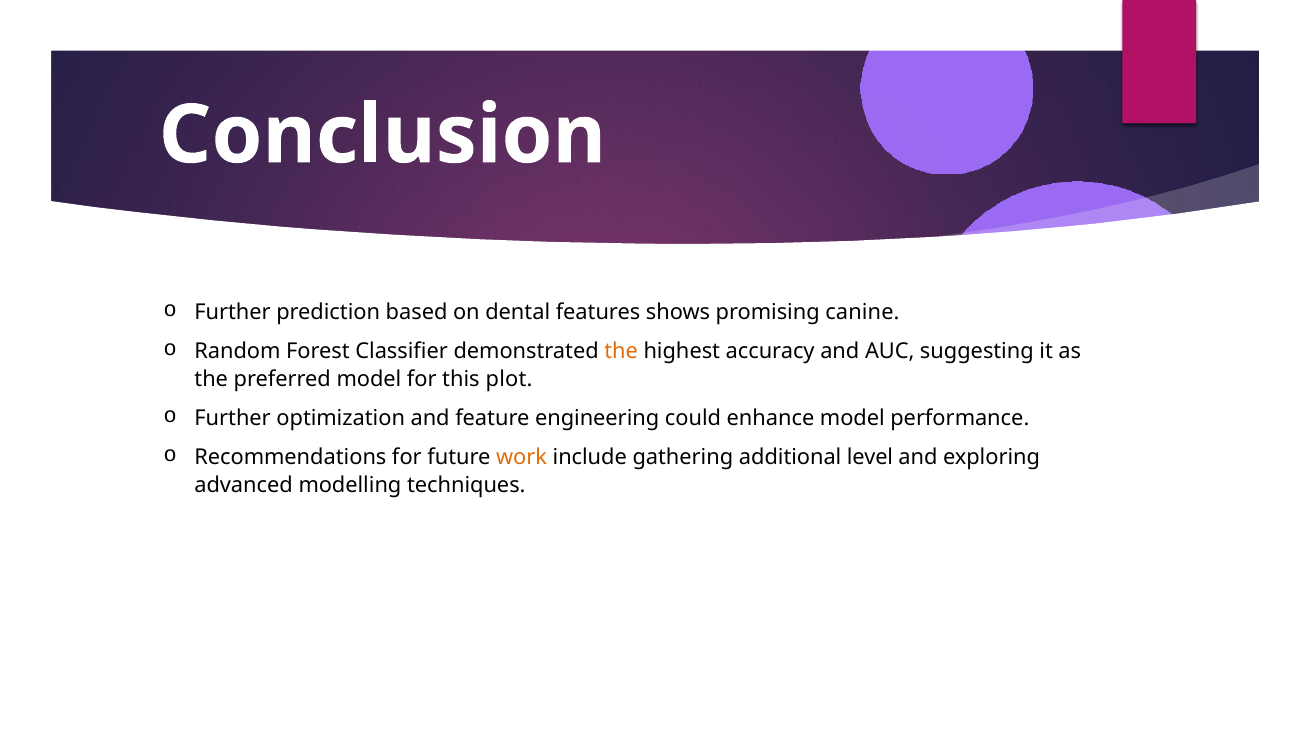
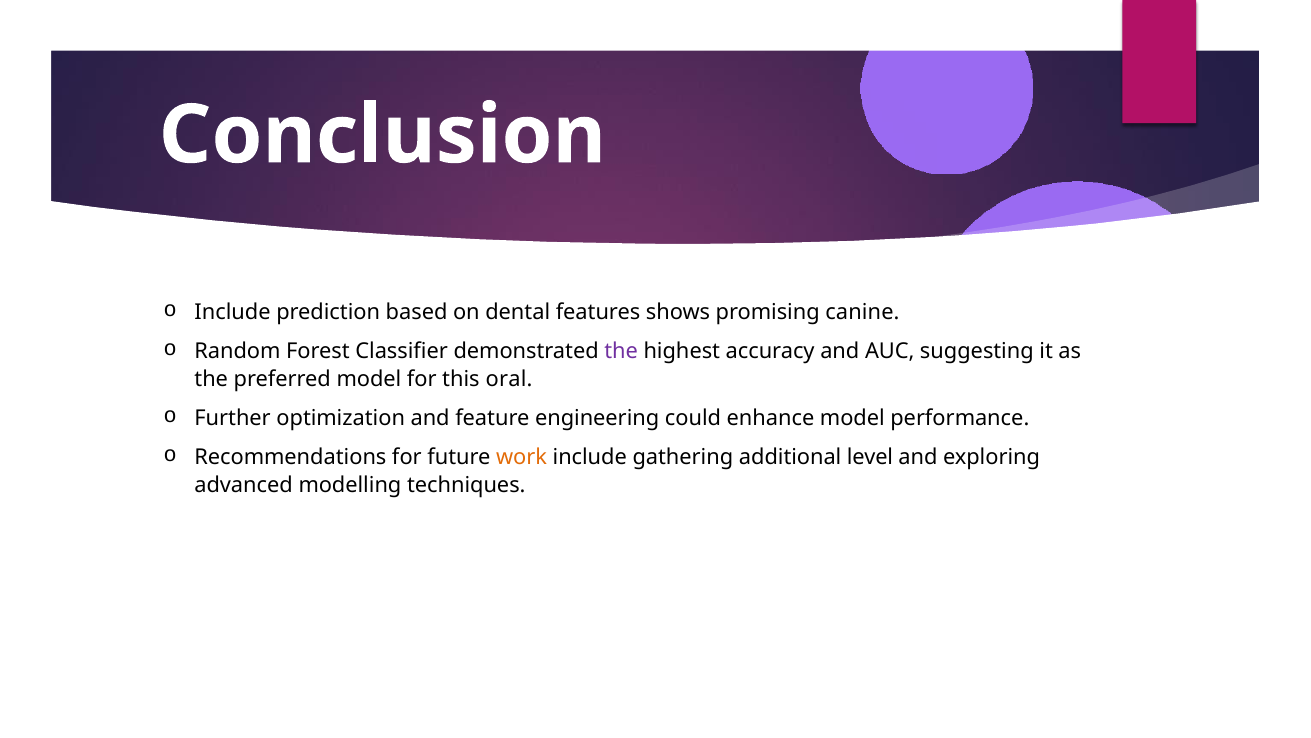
Further: Further -> Include (233, 312)
the colour: orange -> purple (621, 351)
plot: plot -> oral (509, 379)
